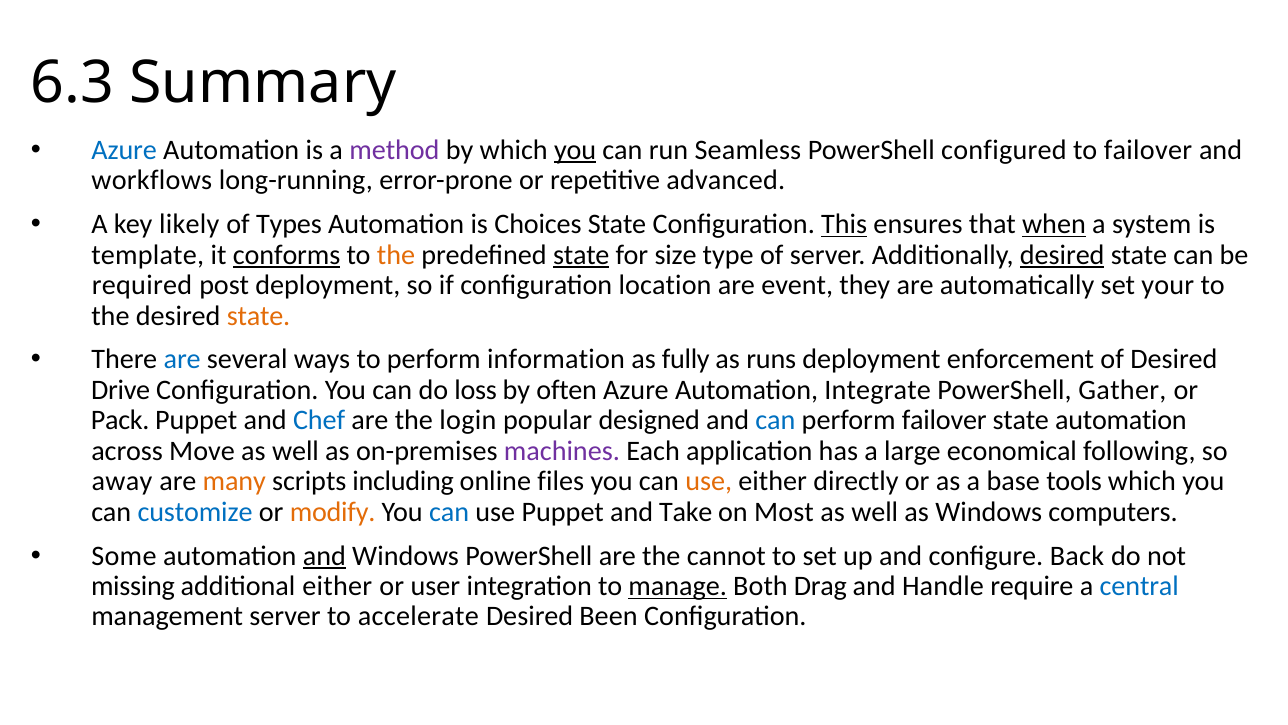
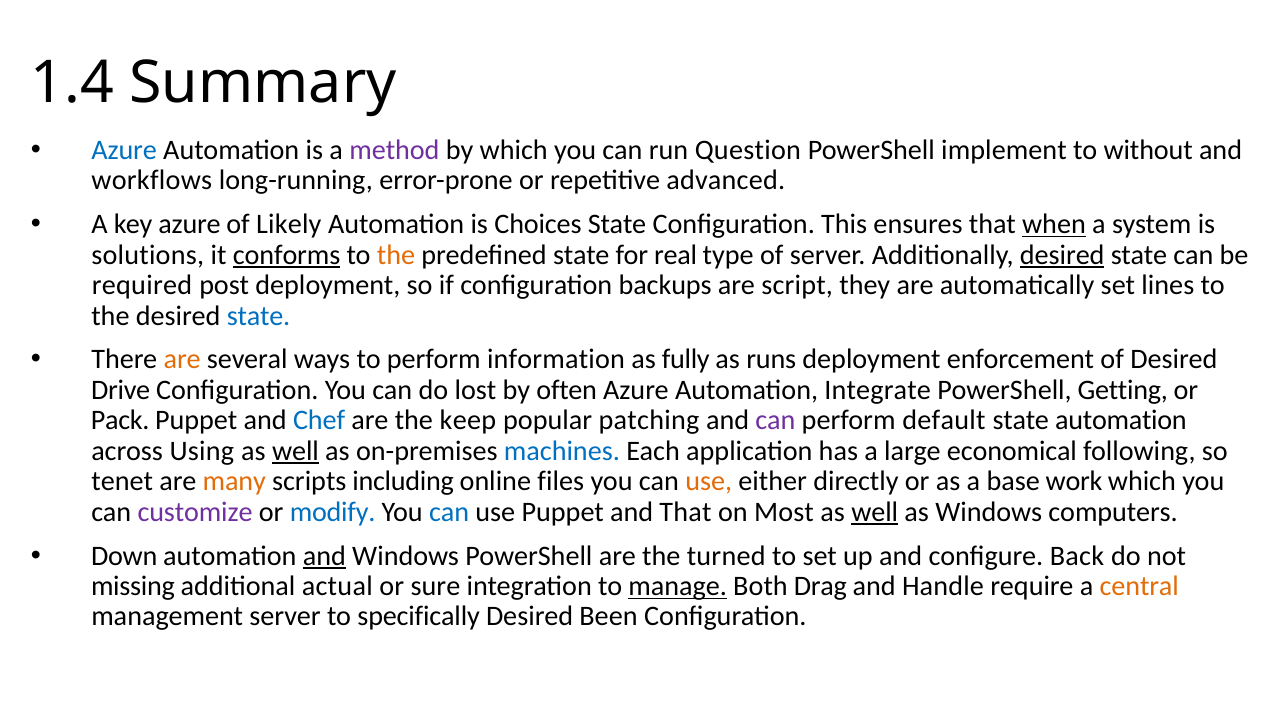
6.3: 6.3 -> 1.4 (73, 83)
you underline: present -> none (575, 150)
Seamless: Seamless -> Question (748, 150)
configured: configured -> implement (1004, 150)
to failover: failover -> without (1148, 150)
key likely: likely -> azure (190, 224)
Types: Types -> Likely (289, 224)
This underline: present -> none (844, 224)
template: template -> solutions (148, 255)
state underline: present -> none (581, 255)
size: size -> real (676, 255)
location: location -> backups (665, 285)
event: event -> script (797, 285)
your: your -> lines (1168, 285)
state colour: orange -> blue (259, 316)
are colour: blue -> orange (182, 359)
loss: loss -> lost (475, 390)
Gather: Gather -> Getting (1123, 390)
login: login -> keep (468, 420)
designed: designed -> patching (649, 420)
can colour: blue -> purple (775, 420)
perform failover: failover -> default (944, 420)
Move: Move -> Using (202, 451)
well underline: none -> present (295, 451)
machines colour: purple -> blue (562, 451)
away: away -> tenet (122, 481)
tools: tools -> work (1074, 481)
customize colour: blue -> purple (195, 512)
modify colour: orange -> blue (333, 512)
and Take: Take -> That (685, 512)
well underline: none -> present (875, 512)
Some: Some -> Down (124, 555)
cannot: cannot -> turned (726, 555)
additional either: either -> actual (337, 586)
user: user -> sure (435, 586)
central colour: blue -> orange (1139, 586)
accelerate: accelerate -> specifically (419, 616)
